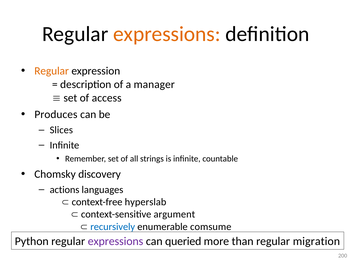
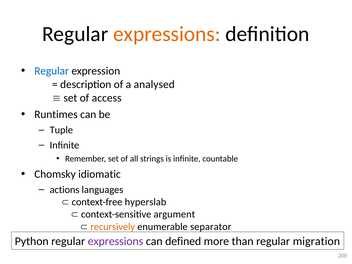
Regular colour: orange -> blue (52, 71)
manager: manager -> analysed (154, 84)
Produces: Produces -> Runtimes (56, 114)
Slices: Slices -> Tuple (61, 130)
discovery: discovery -> idiomatic (99, 174)
recursively colour: blue -> orange (113, 227)
comsume: comsume -> separator (211, 227)
queried: queried -> defined (183, 241)
